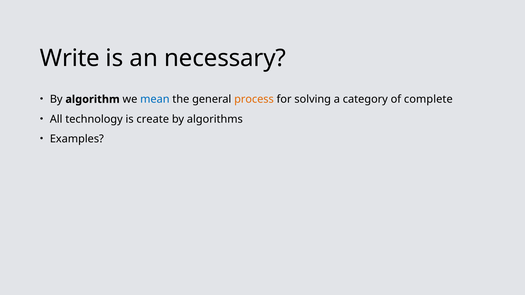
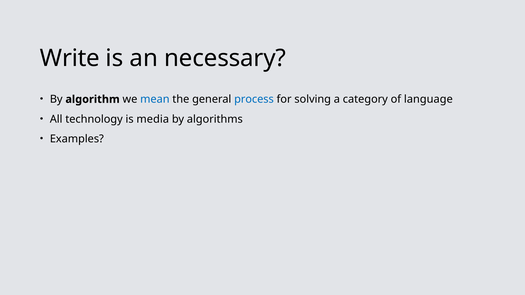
process colour: orange -> blue (254, 99)
complete: complete -> language (428, 99)
create: create -> media (153, 119)
